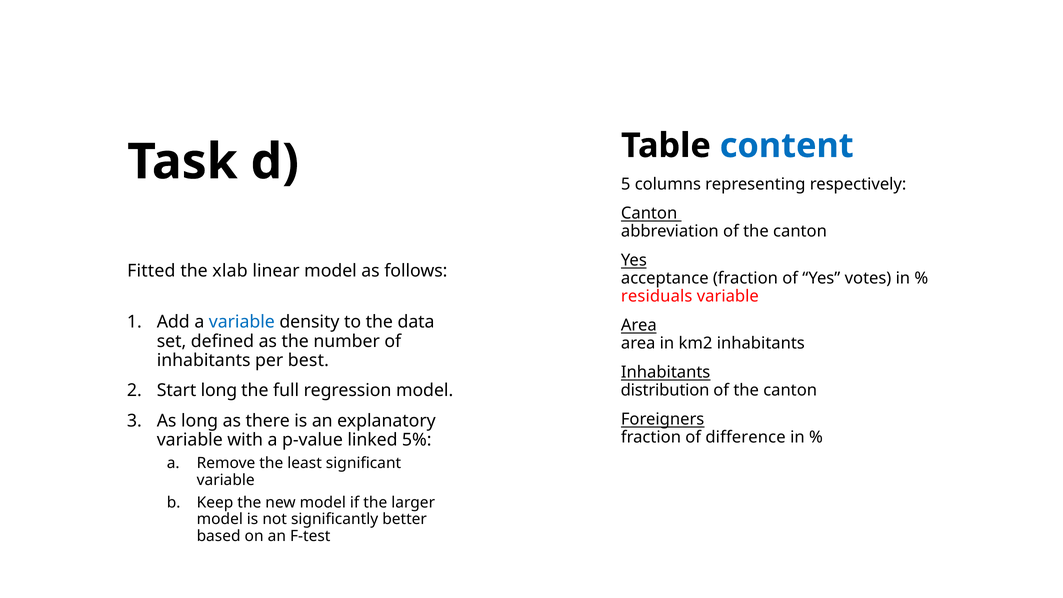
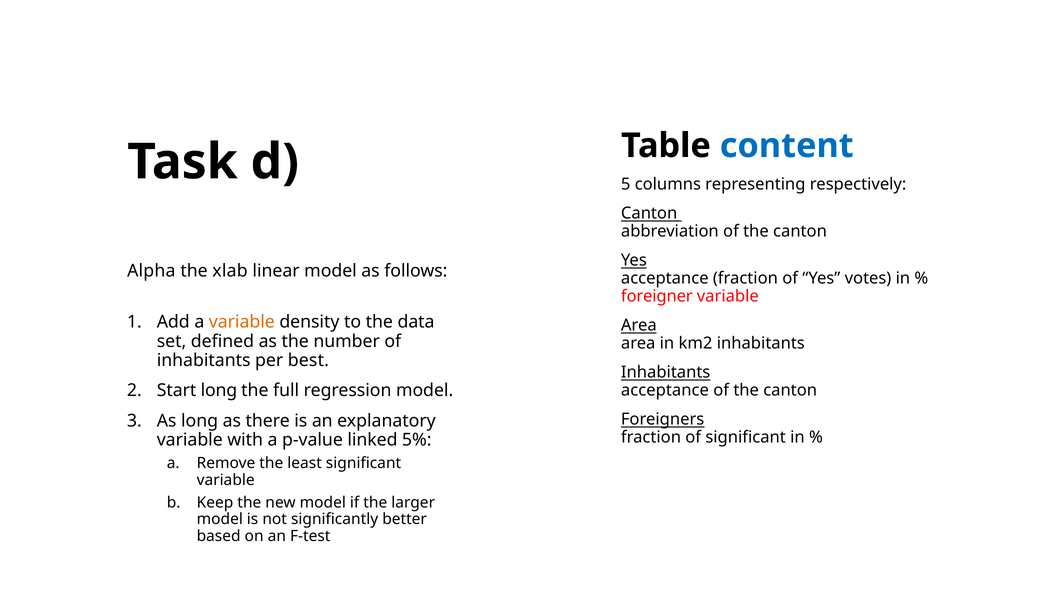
Fitted: Fitted -> Alpha (151, 271)
residuals: residuals -> foreigner (657, 296)
variable colour: blue -> orange (242, 322)
distribution: distribution -> acceptance (665, 390)
of difference: difference -> significant (746, 437)
